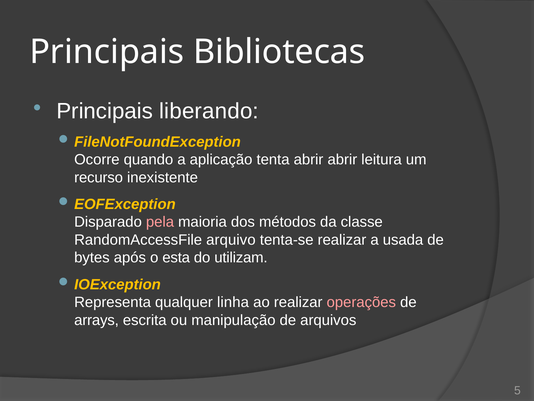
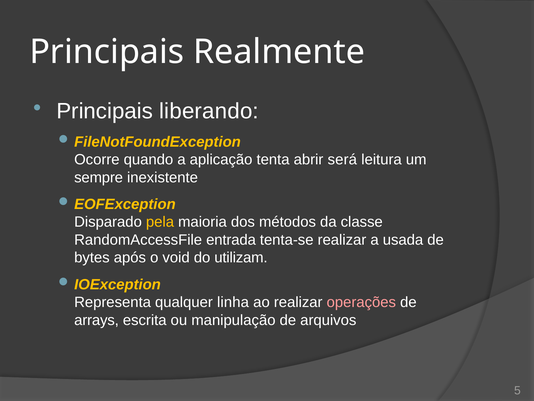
Bibliotecas: Bibliotecas -> Realmente (279, 52)
abrir abrir: abrir -> será (342, 159)
recurso: recurso -> sempre (99, 177)
pela colour: pink -> yellow (160, 222)
arquivo: arquivo -> entrada (231, 240)
esta: esta -> void (176, 257)
